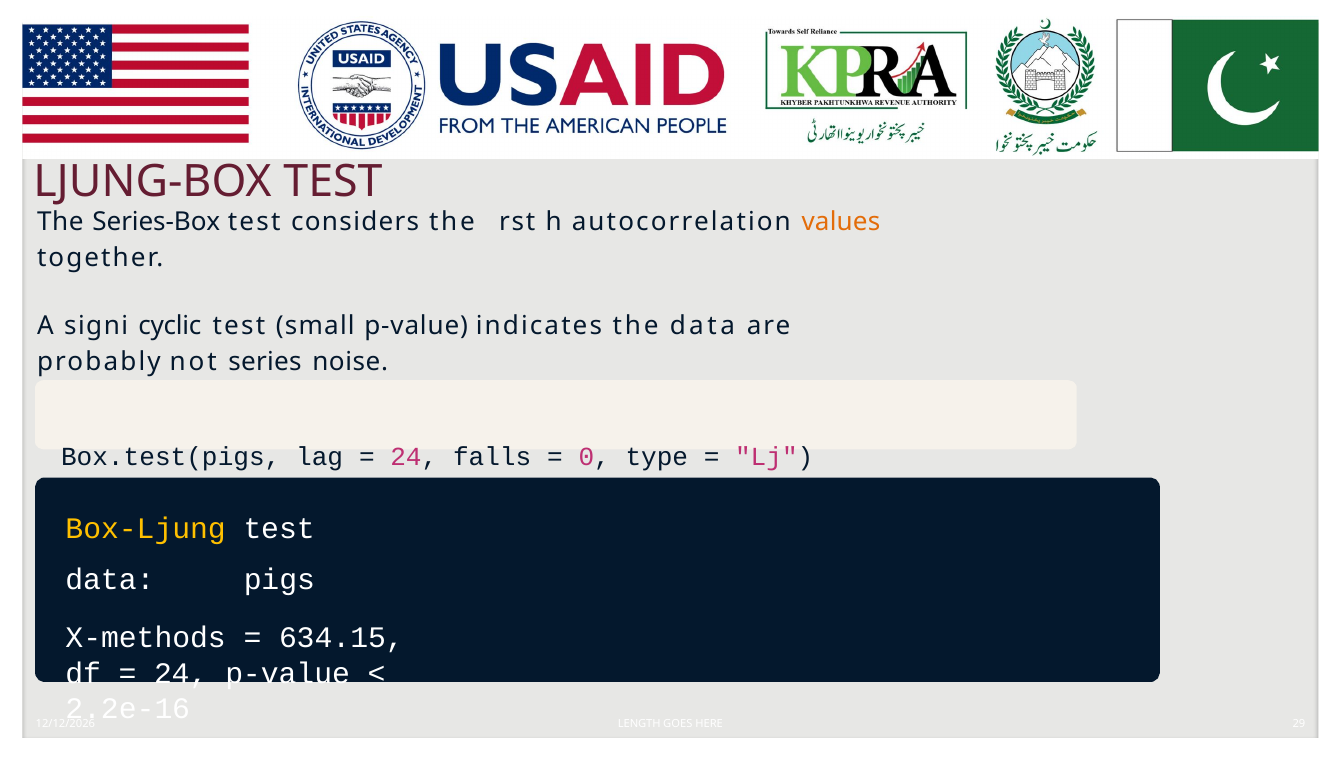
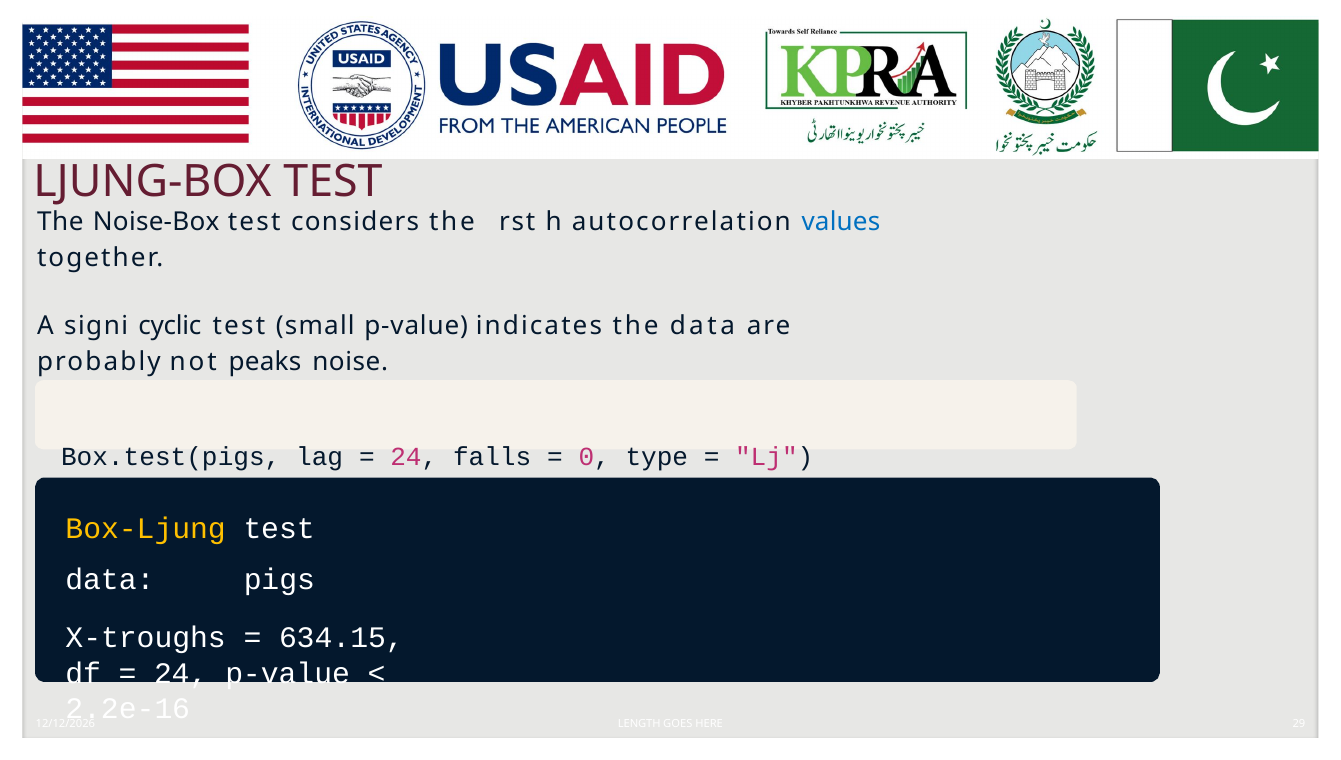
Series-Box: Series-Box -> Noise-Box (156, 222)
values colour: orange -> blue (841, 222)
series: series -> peaks (265, 362)
X-methods: X-methods -> X-troughs (146, 638)
